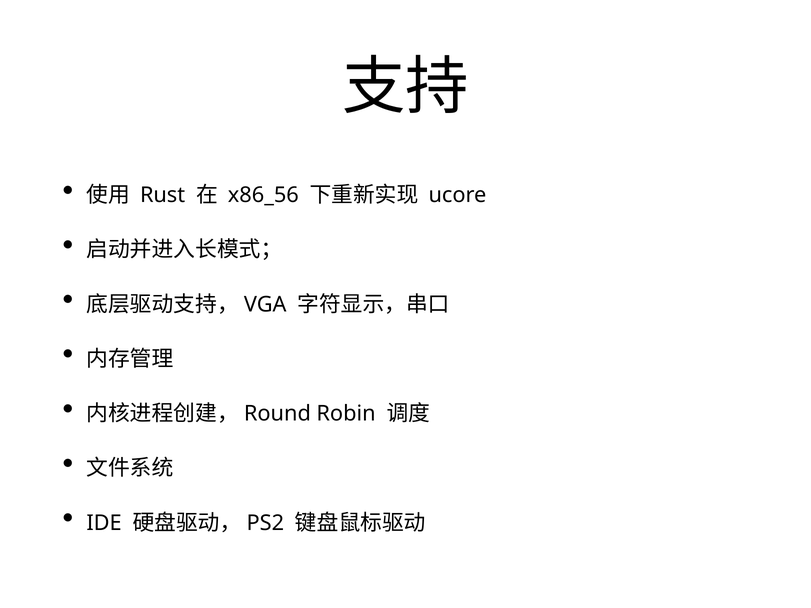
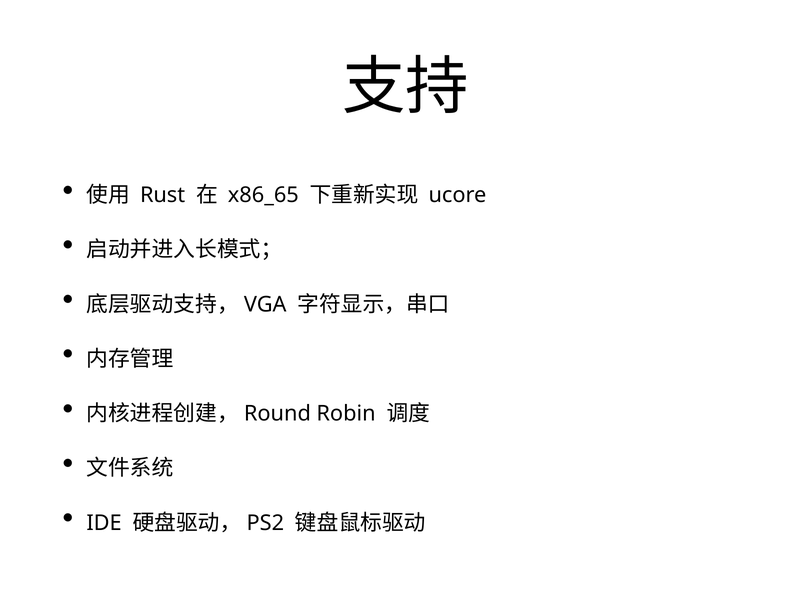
x86_56: x86_56 -> x86_65 (263, 195)
